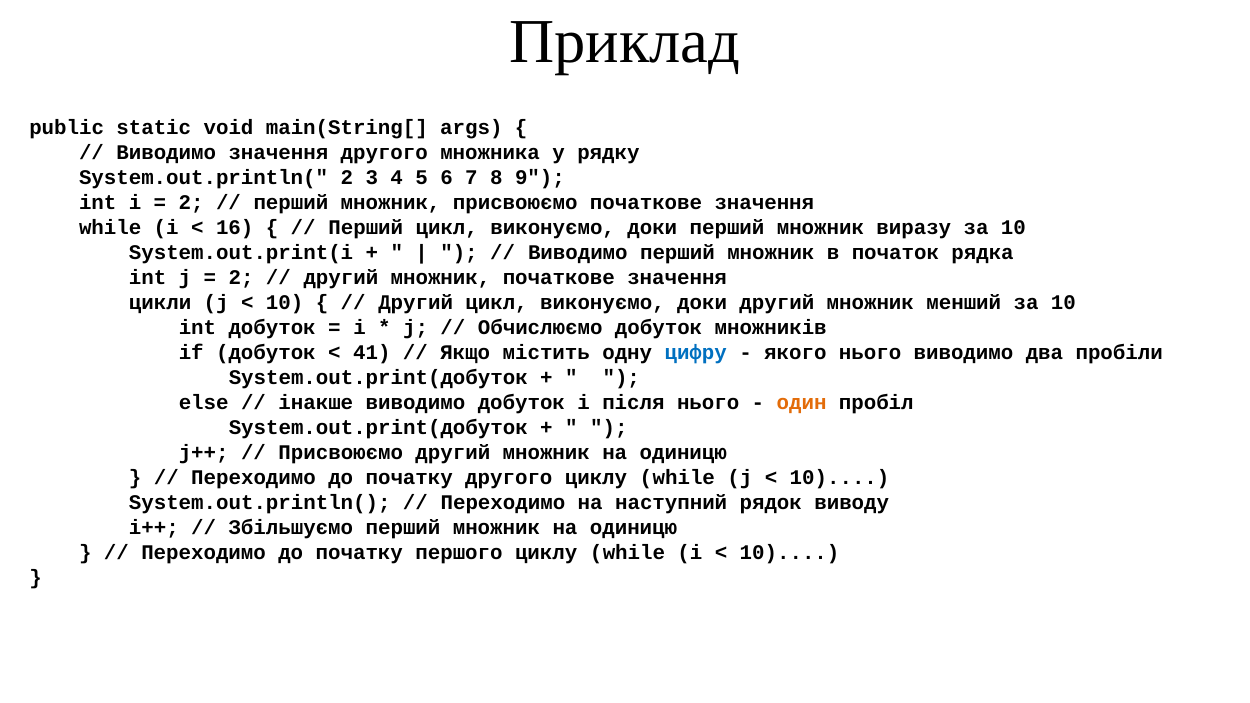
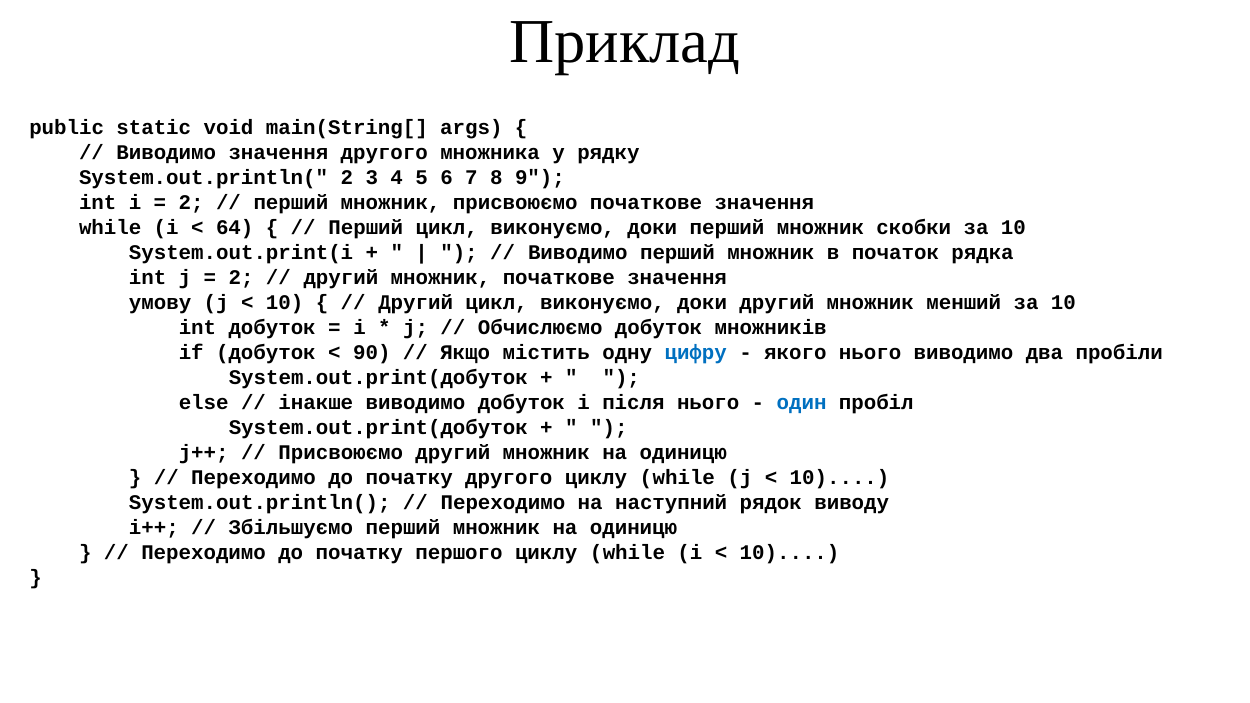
16: 16 -> 64 (235, 228)
виразу: виразу -> скобки (914, 228)
цикли: цикли -> умову (160, 303)
41: 41 -> 90 (372, 353)
один colour: orange -> blue (802, 403)
